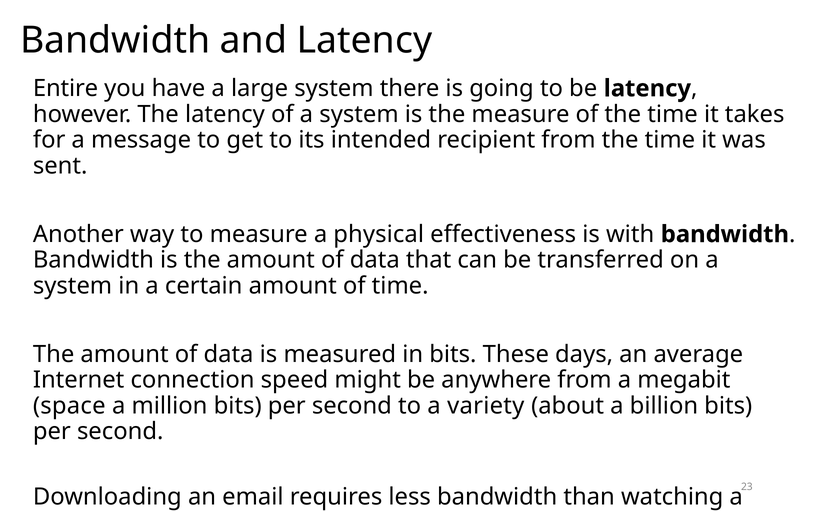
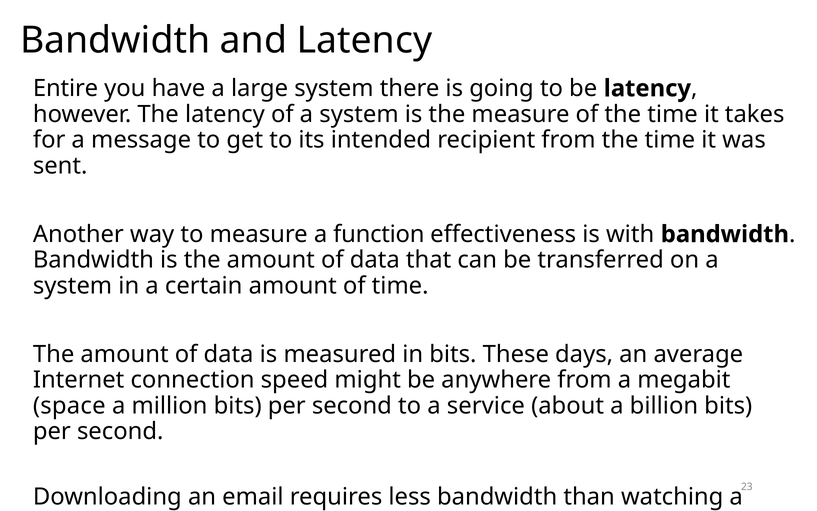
physical: physical -> function (379, 234)
variety: variety -> service (486, 406)
